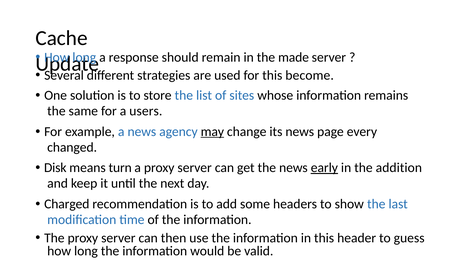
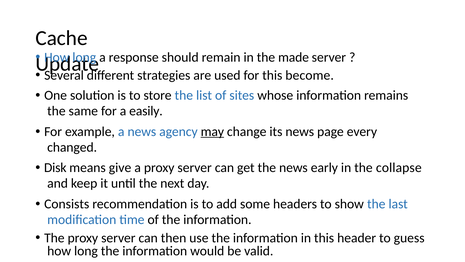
users: users -> easily (146, 111)
turn: turn -> give (120, 167)
early underline: present -> none (324, 167)
addition: addition -> collapse (399, 167)
Charged: Charged -> Consists (67, 204)
